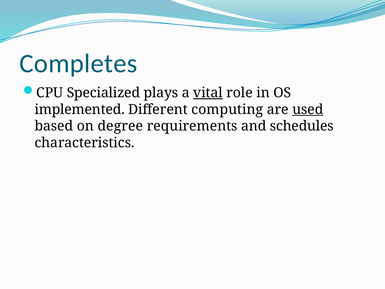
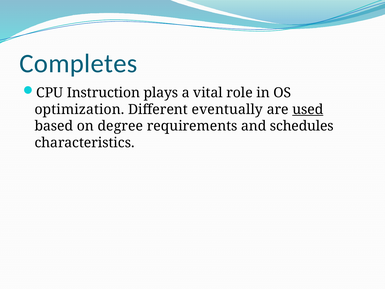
Specialized: Specialized -> Instruction (103, 93)
vital underline: present -> none (208, 93)
implemented: implemented -> optimization (80, 109)
computing: computing -> eventually (227, 109)
